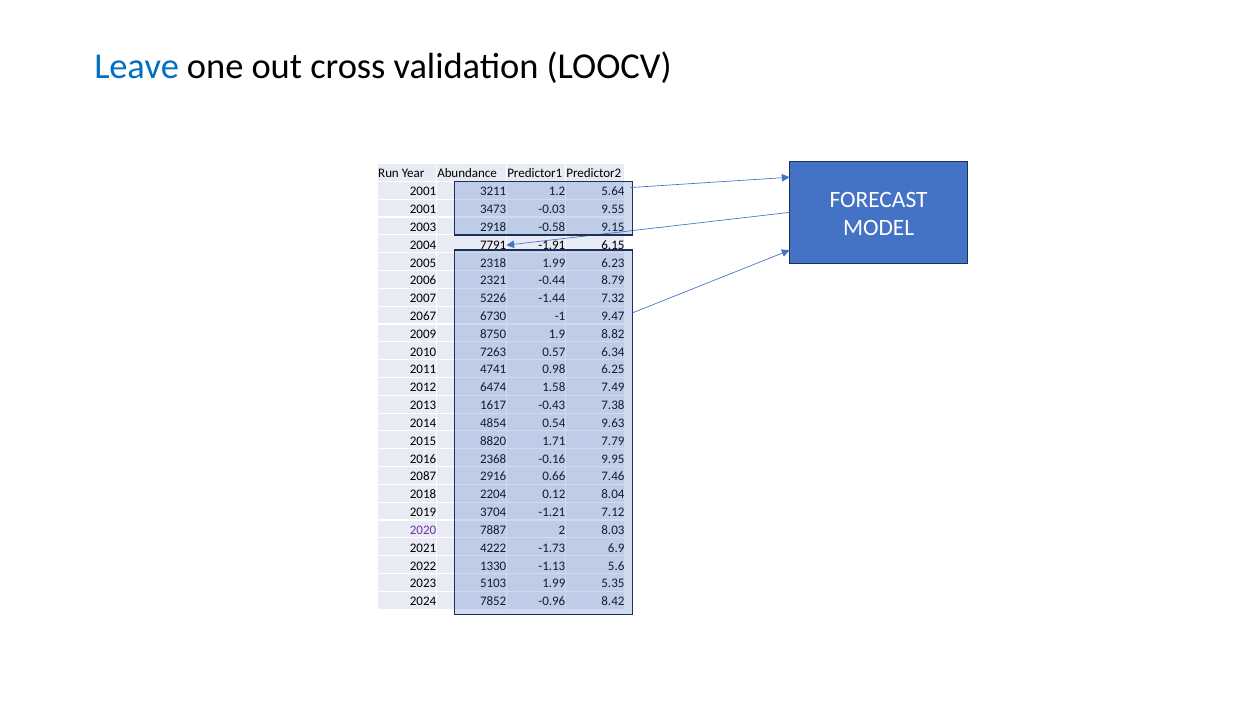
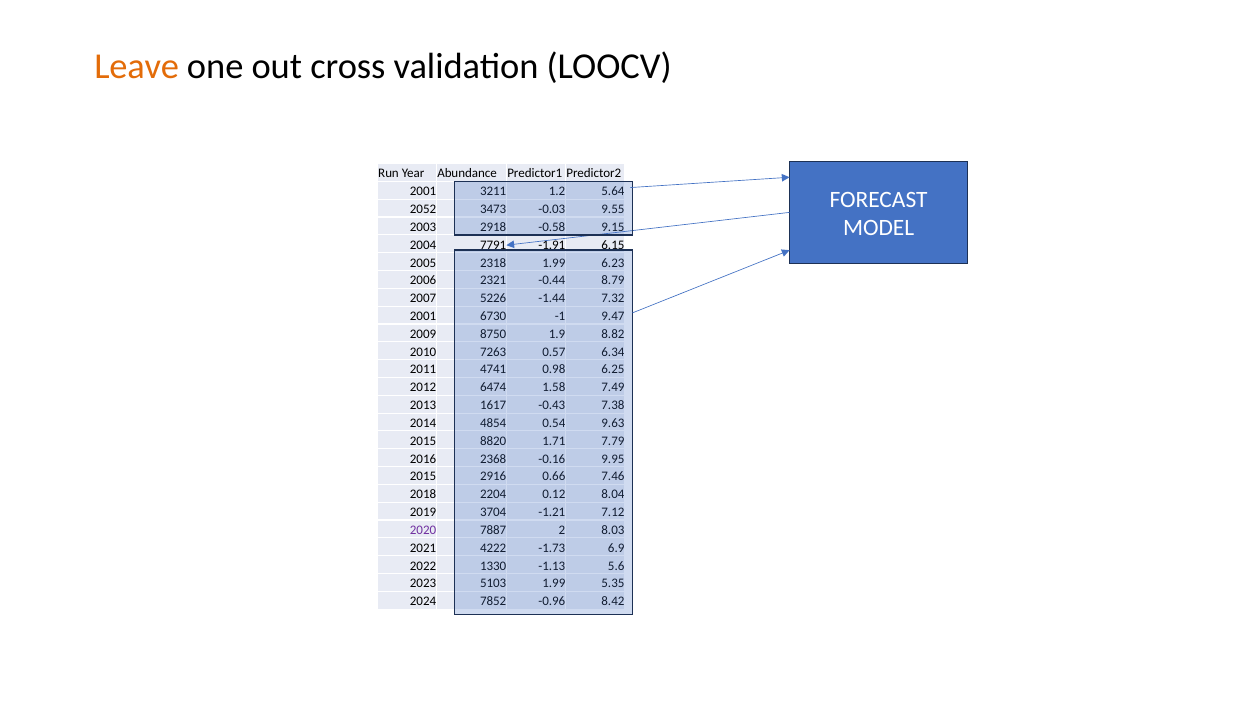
Leave colour: blue -> orange (137, 66)
2001: 2001 -> 2052 (423, 209)
2067: 2067 -> 2001 (423, 316)
2087: 2087 -> 2015 (423, 477)
